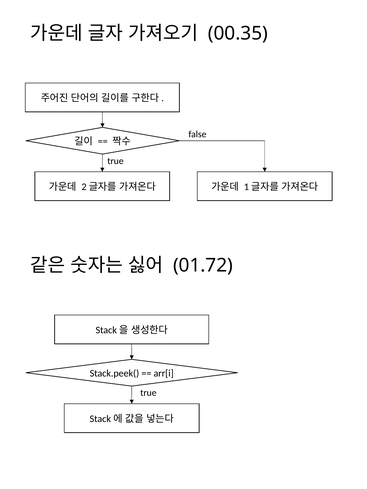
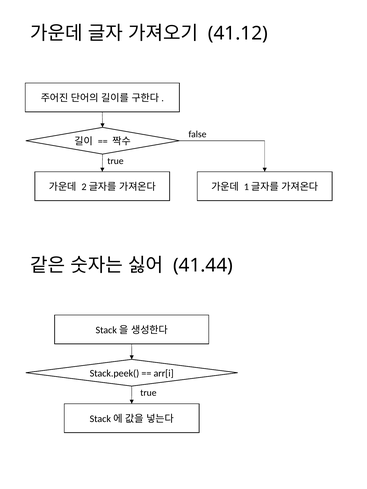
00.35: 00.35 -> 41.12 (238, 33)
01.72: 01.72 -> 41.44 (203, 266)
